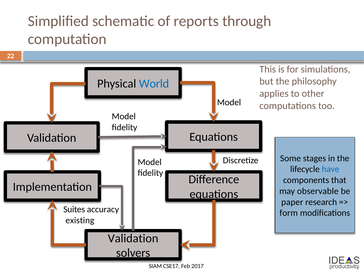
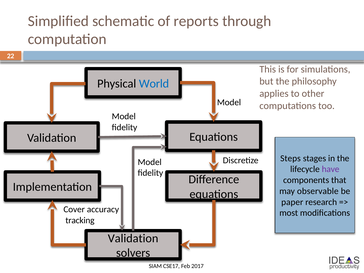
Some: Some -> Steps (291, 158)
have colour: blue -> purple (331, 169)
Suites: Suites -> Cover (74, 209)
form: form -> most (289, 213)
existing: existing -> tracking (80, 220)
